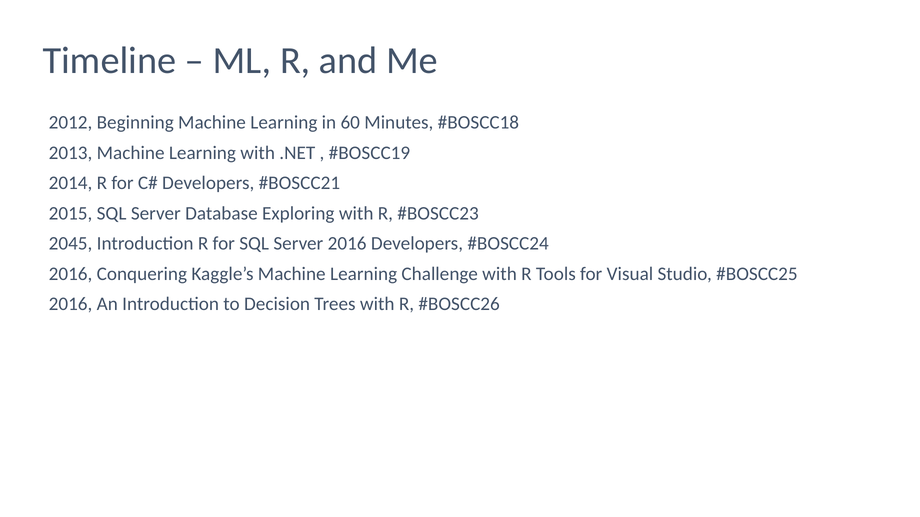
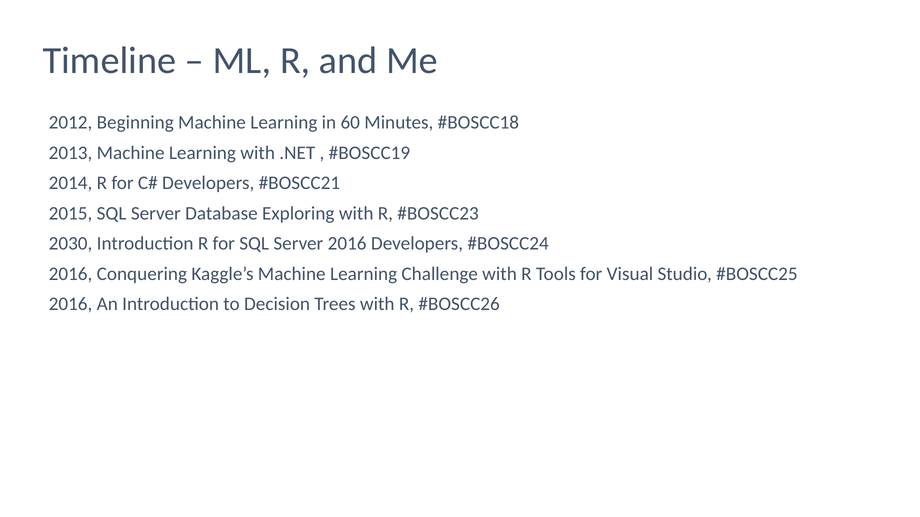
2045: 2045 -> 2030 (71, 244)
